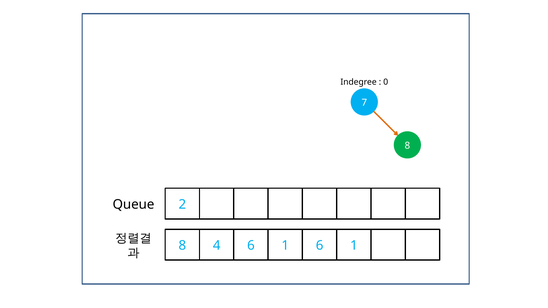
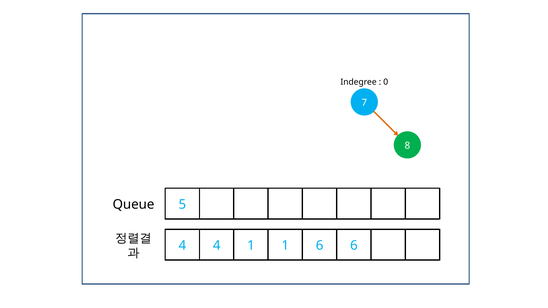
2: 2 -> 5 (182, 205)
8: 8 -> 4 (182, 246)
4 6: 6 -> 1 (251, 246)
1 6 1: 1 -> 6 (354, 246)
